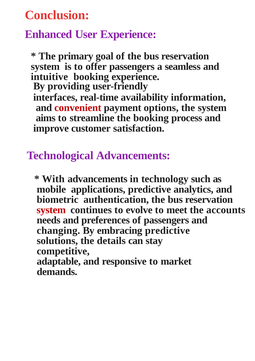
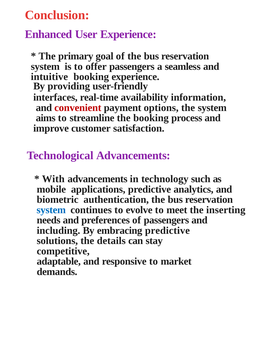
system colour: red -> blue (51, 210)
accounts: accounts -> inserting (226, 210)
changing: changing -> including (58, 230)
